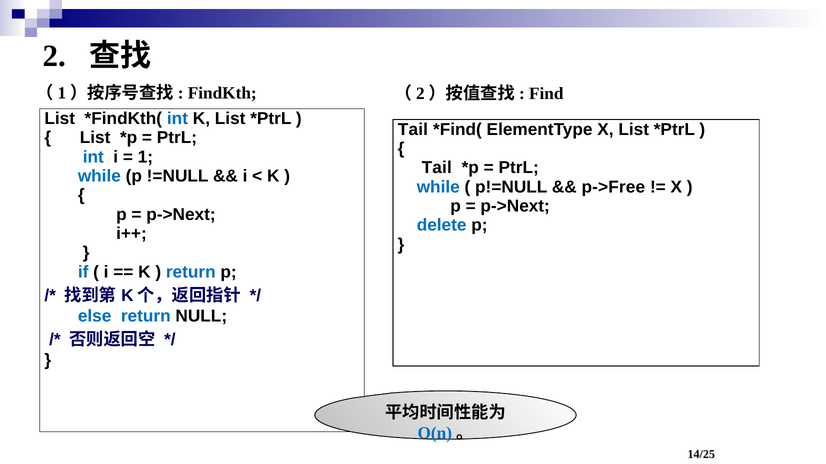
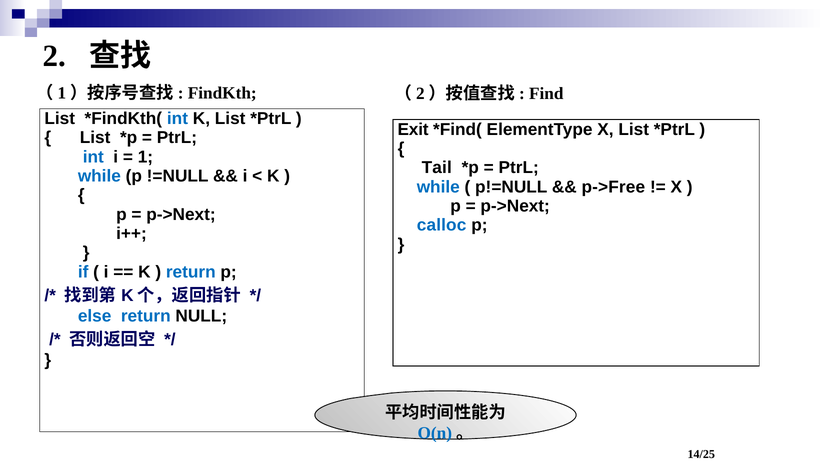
Tail: Tail -> Exit (413, 130)
delete: delete -> calloc (442, 226)
